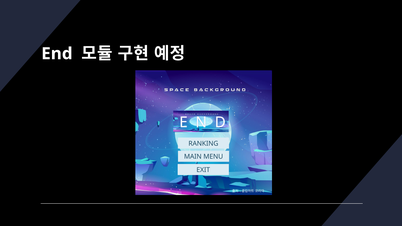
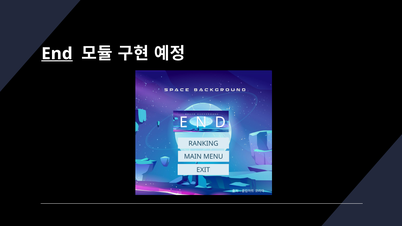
End underline: none -> present (57, 54)
